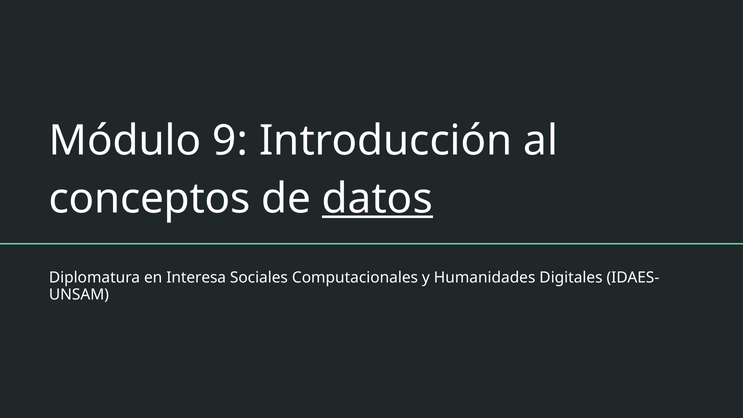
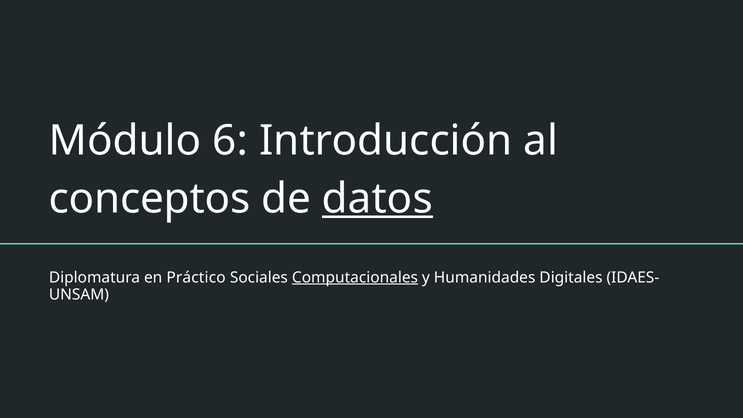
9: 9 -> 6 (230, 141)
Interesa: Interesa -> Práctico (196, 277)
Computacionales underline: none -> present (355, 277)
